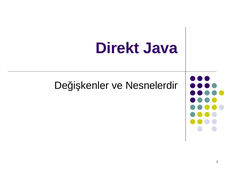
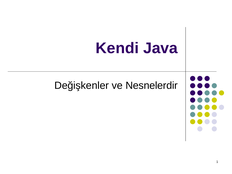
Direkt: Direkt -> Kendi (117, 48)
